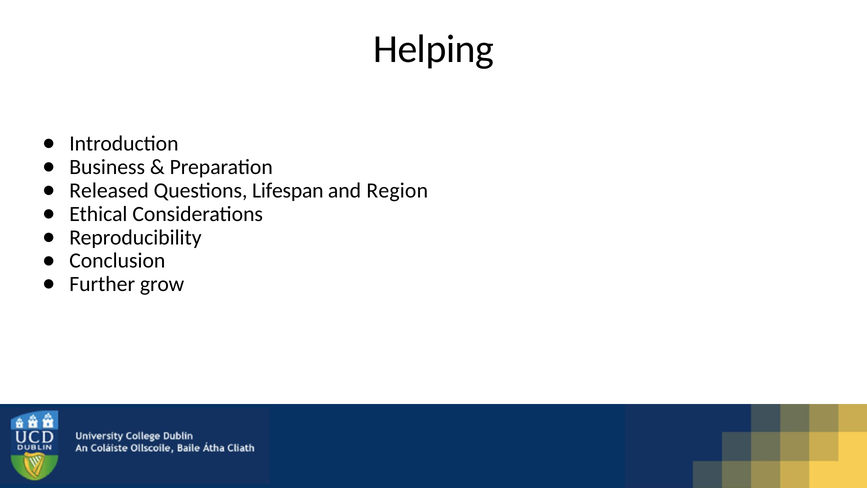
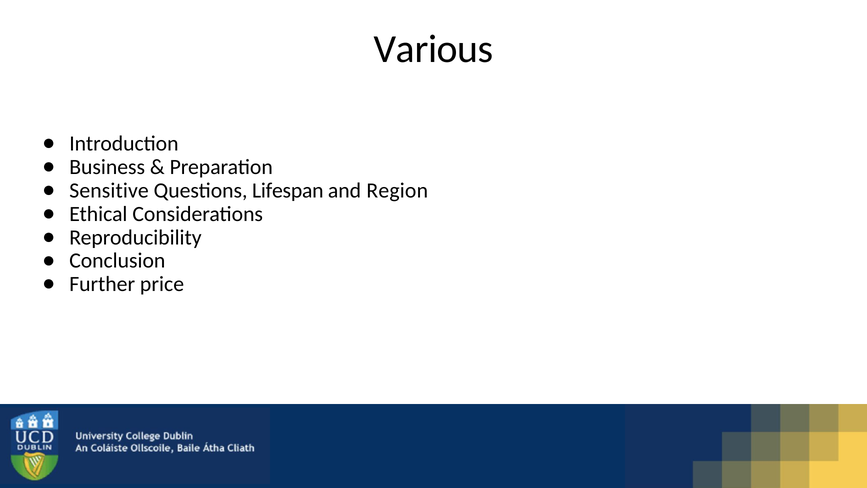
Helping: Helping -> Various (434, 49)
Released: Released -> Sensitive (109, 190)
grow: grow -> price (162, 284)
